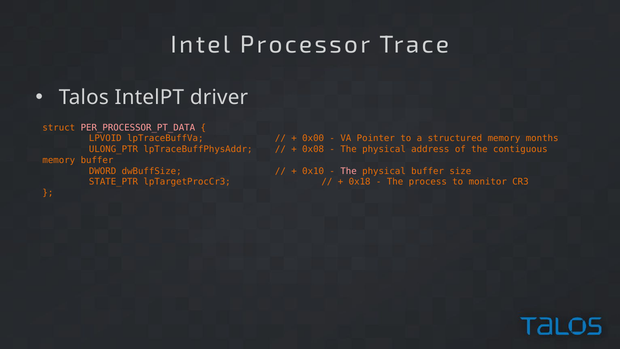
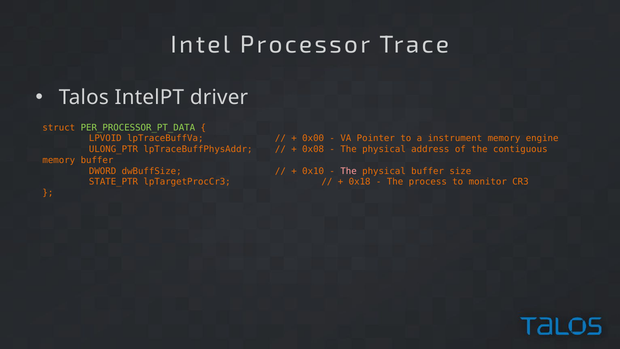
PER_PROCESSOR_PT_DATA colour: pink -> light green (138, 128)
structured: structured -> instrument (455, 138)
months: months -> engine (542, 138)
